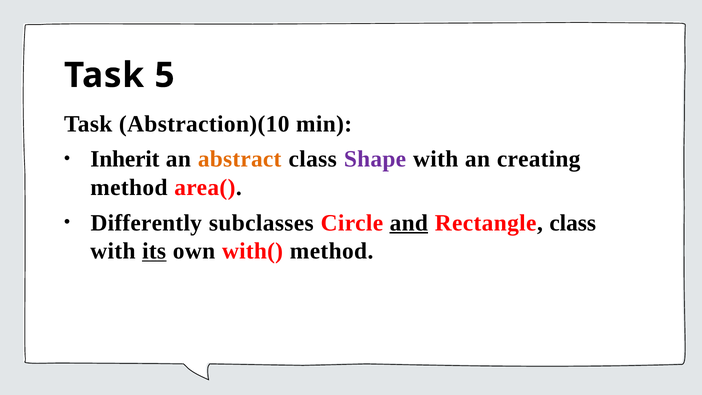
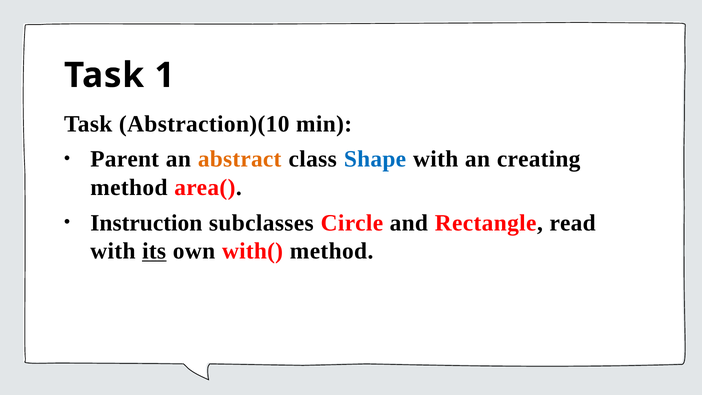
5: 5 -> 1 (165, 75)
Inherit: Inherit -> Parent (125, 159)
Shape colour: purple -> blue (375, 159)
Differently: Differently -> Instruction (146, 223)
and underline: present -> none (409, 223)
Rectangle class: class -> read (573, 223)
